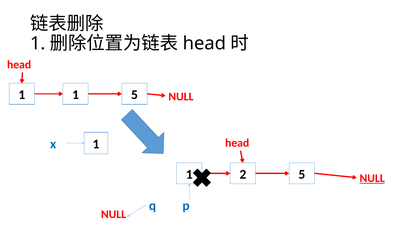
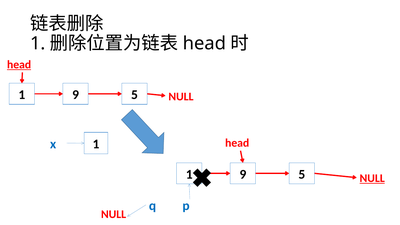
head underline: none -> present (19, 65)
1: 1 -> 9 (76, 95)
2: 2 -> 9 (243, 174)
